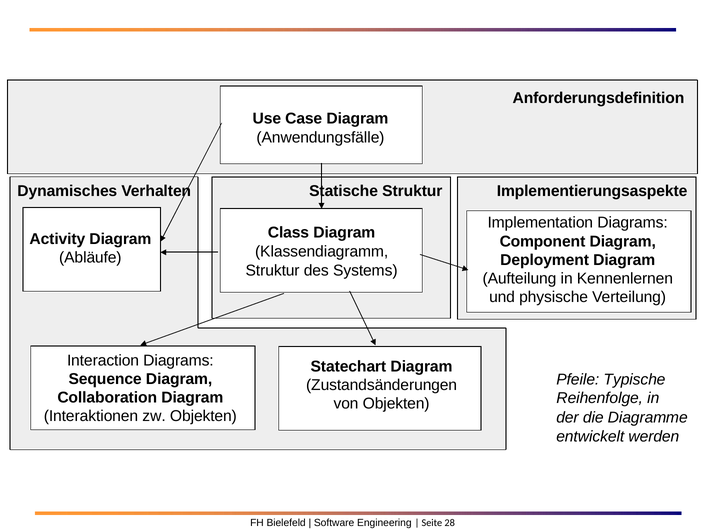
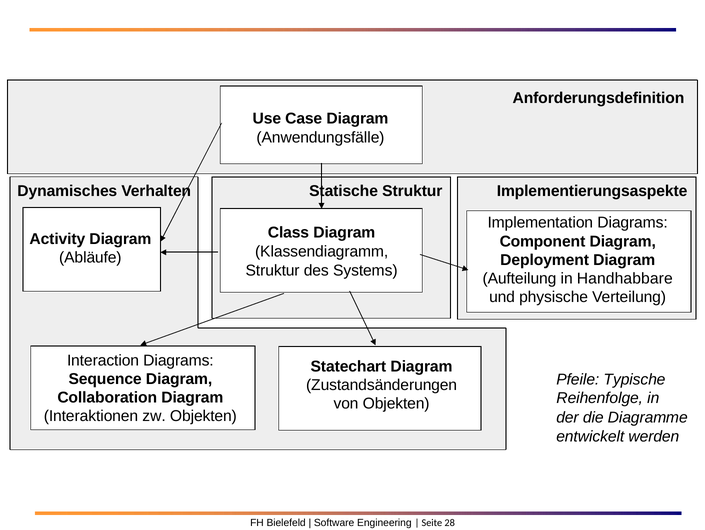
Kennenlernen: Kennenlernen -> Handhabbare (625, 278)
